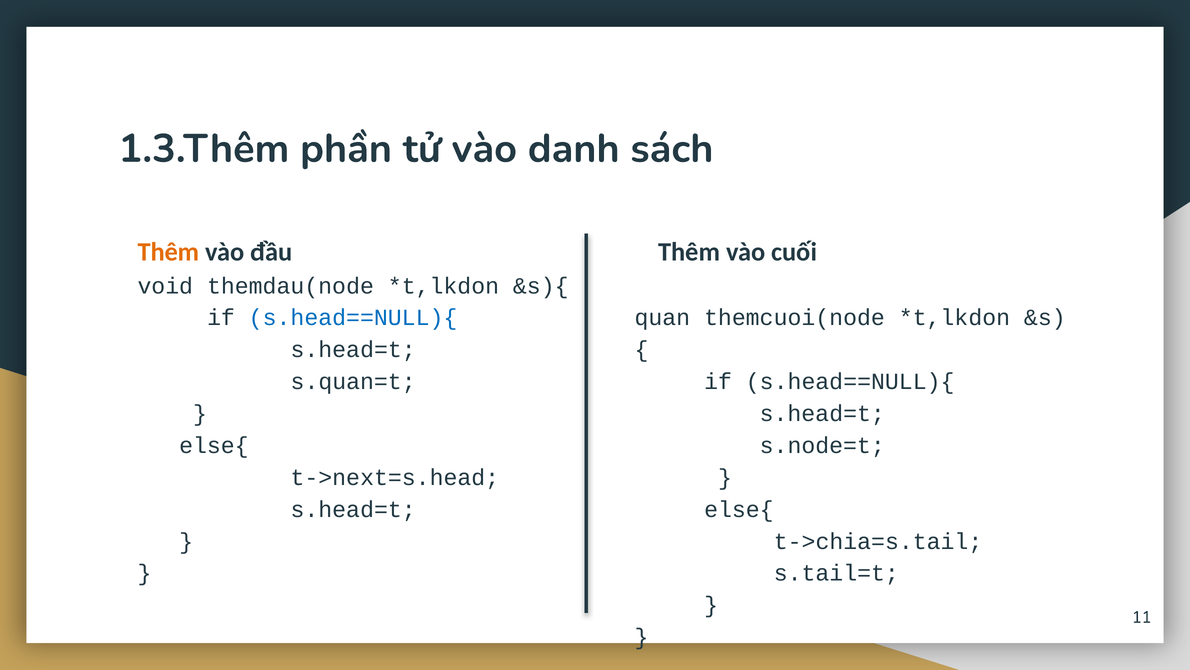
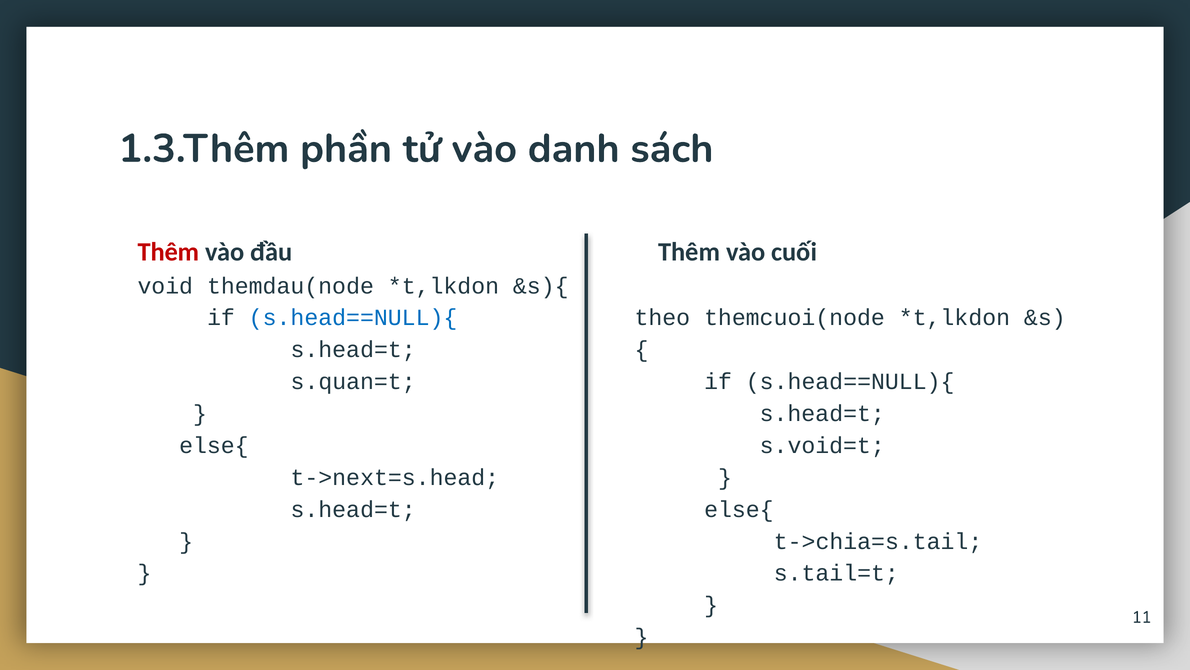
Thêm colour: orange -> red (168, 252)
quan: quan -> theo (662, 318)
s.node=t: s.node=t -> s.void=t (822, 445)
